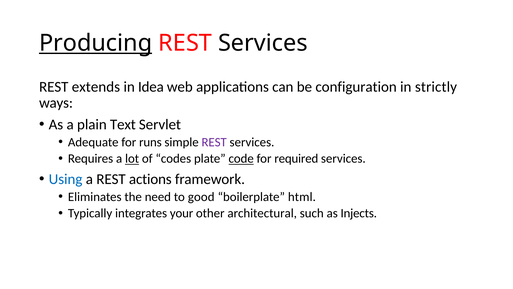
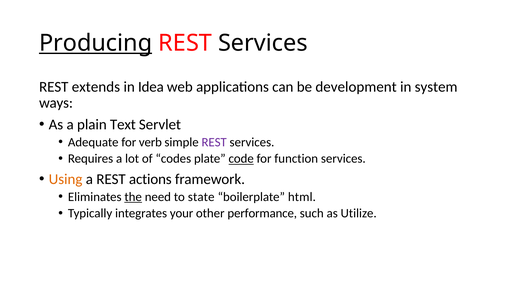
configuration: configuration -> development (356, 87)
strictly: strictly -> system (436, 87)
runs: runs -> verb (150, 142)
lot underline: present -> none (132, 159)
required: required -> function (296, 159)
Using colour: blue -> orange (66, 179)
the underline: none -> present (133, 197)
good: good -> state (201, 197)
architectural: architectural -> performance (262, 213)
Injects: Injects -> Utilize (359, 213)
